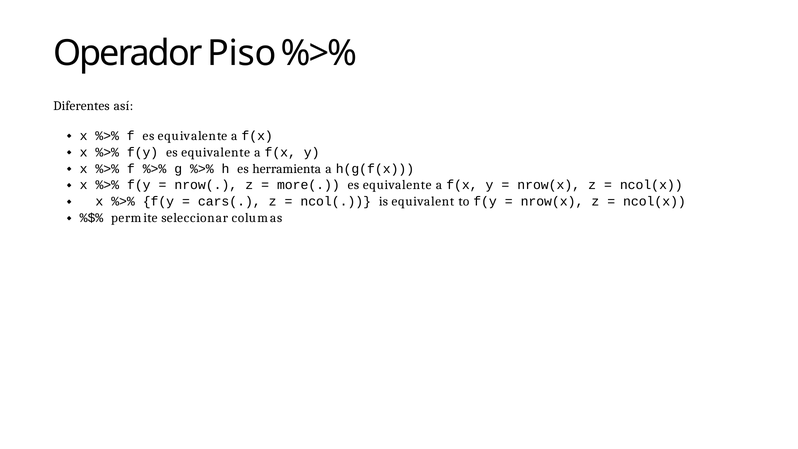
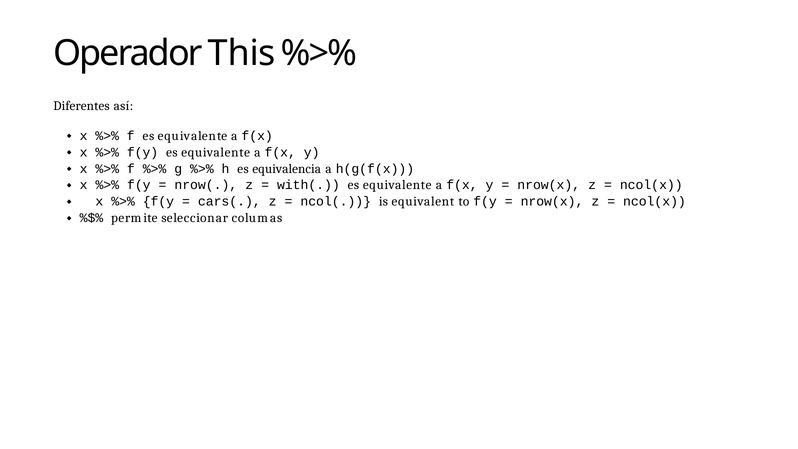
Piso: Piso -> This (242, 53)
herramienta: herramienta -> equivalencia (287, 169)
more(: more( -> with( (308, 185)
